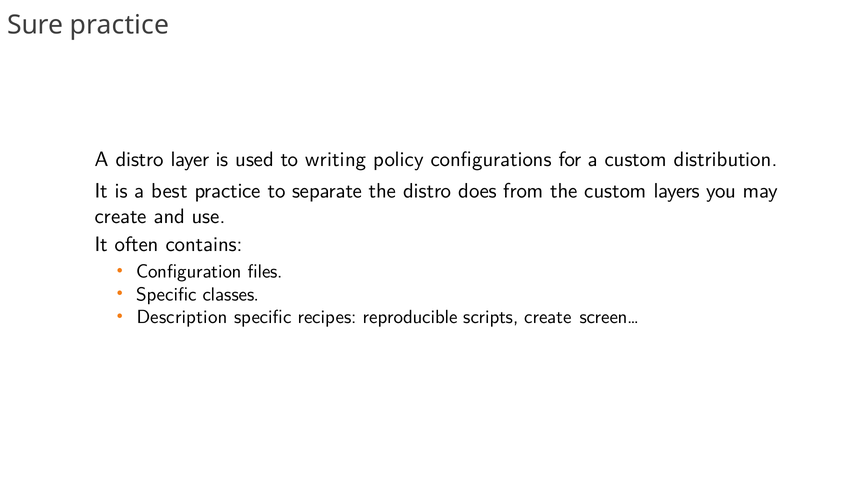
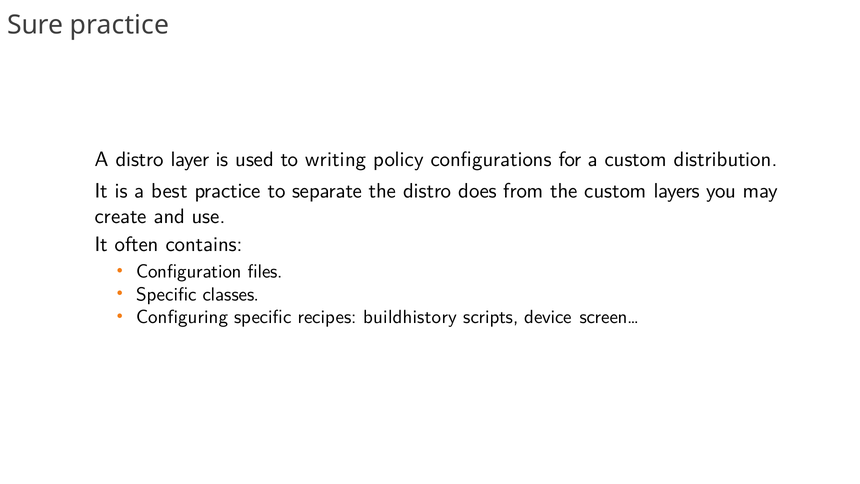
Description: Description -> Configuring (182, 317)
reproducible: reproducible -> buildhistory (410, 317)
scripts create: create -> device (548, 317)
